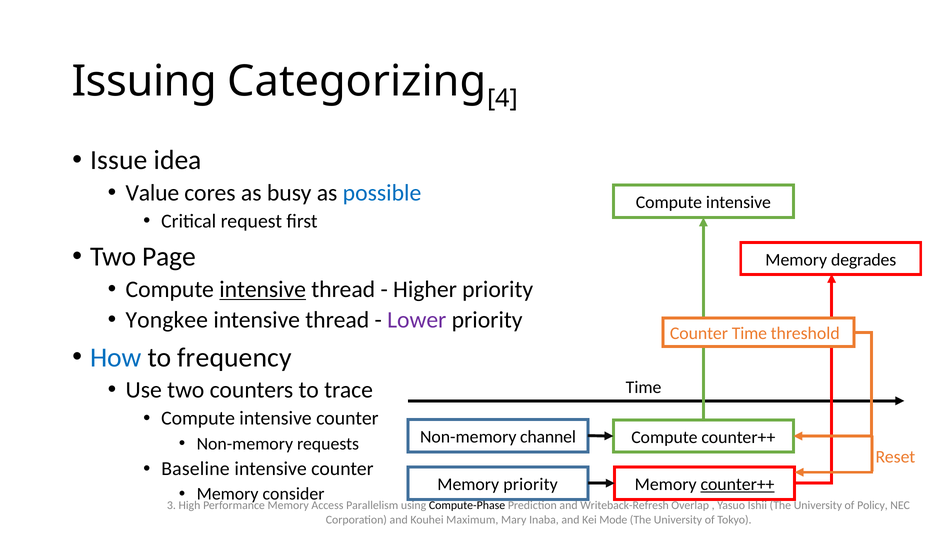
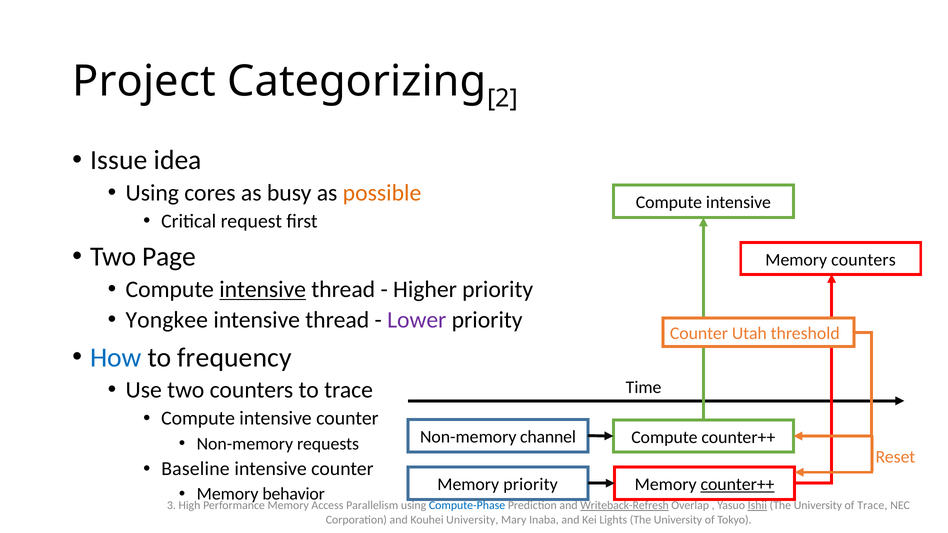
Issuing: Issuing -> Project (144, 82)
4: 4 -> 2 (502, 98)
Value: Value -> Using (152, 193)
possible colour: blue -> orange (382, 193)
Memory degrades: degrades -> counters (863, 260)
Counter Time: Time -> Utah (749, 334)
consider: consider -> behavior (294, 494)
Compute-Phase colour: black -> blue (467, 506)
Writeback-Refresh underline: none -> present (625, 506)
Ishii underline: none -> present (757, 506)
of Policy: Policy -> Trace (872, 506)
Kouhei Maximum: Maximum -> University (472, 520)
Mode: Mode -> Lights (613, 520)
